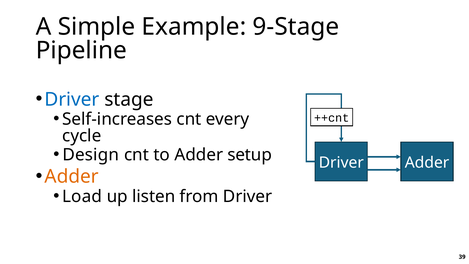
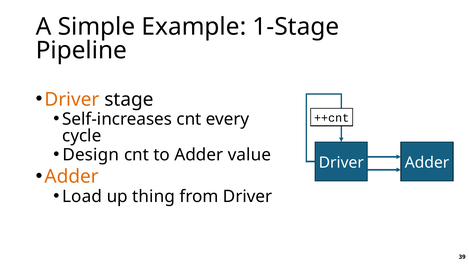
9-Stage: 9-Stage -> 1-Stage (296, 27)
Driver colour: blue -> orange (72, 99)
setup: setup -> value (249, 155)
listen: listen -> thing (154, 196)
